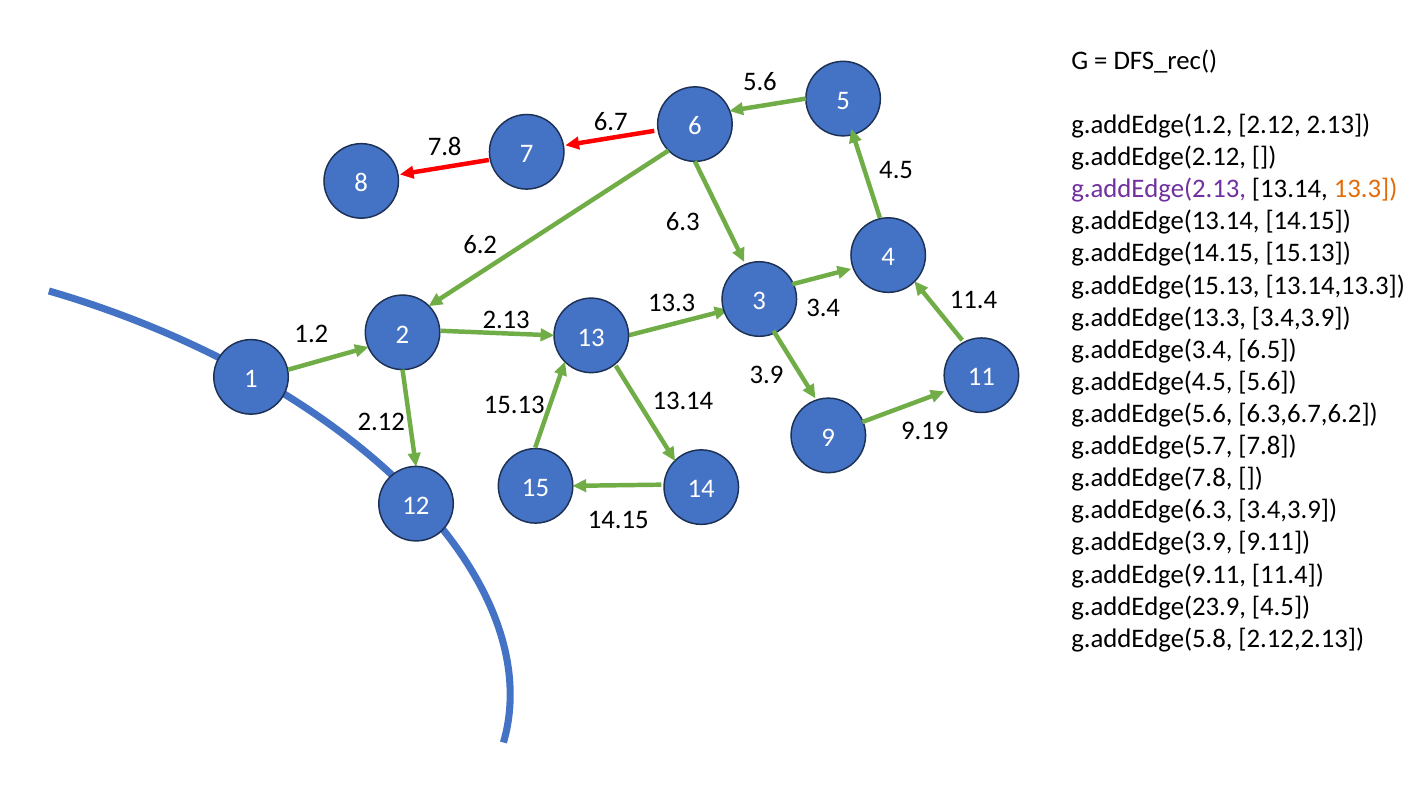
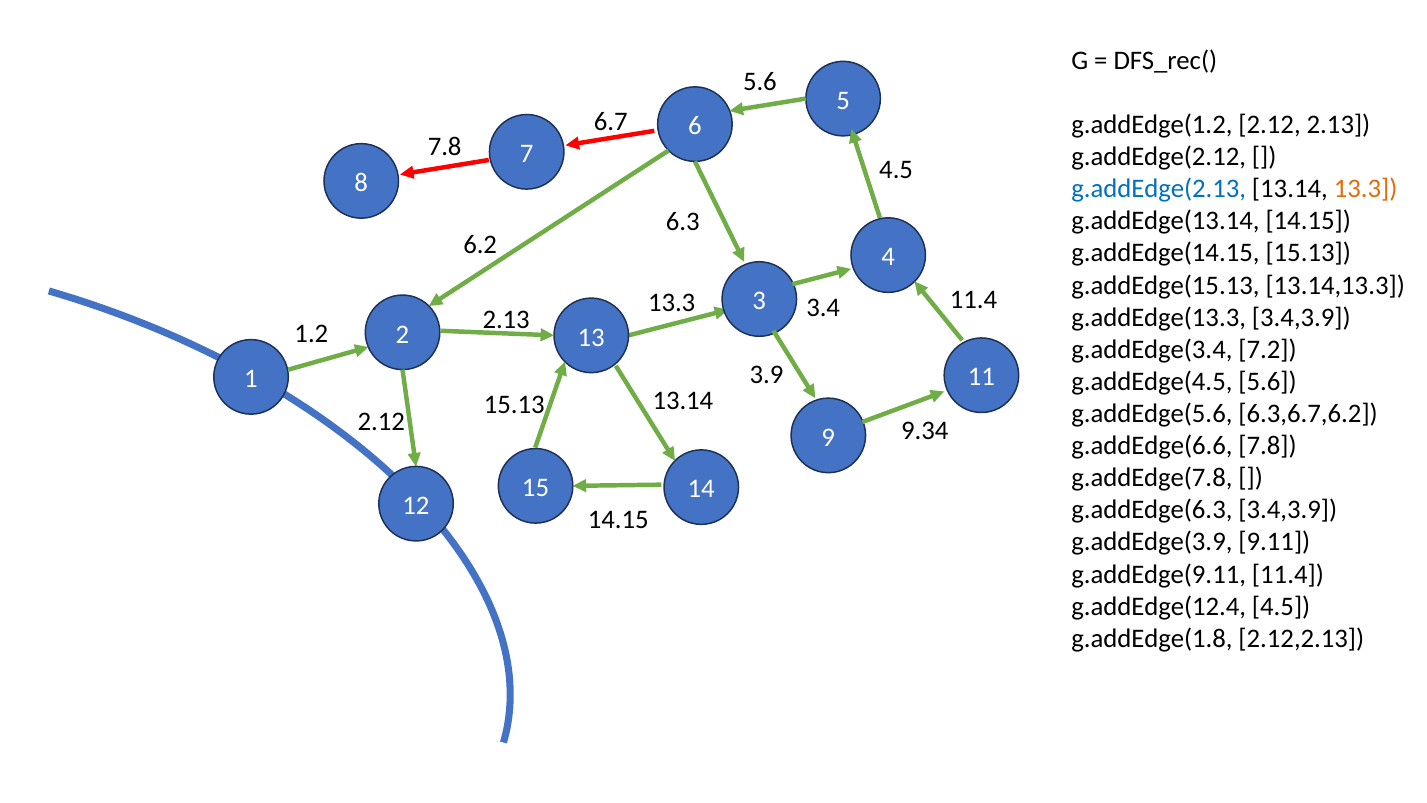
g.addEdge(2.13 colour: purple -> blue (1159, 189)
6.5: 6.5 -> 7.2 (1268, 349)
9.19: 9.19 -> 9.34 (925, 430)
g.addEdge(5.7: g.addEdge(5.7 -> g.addEdge(6.6 (1152, 446)
g.addEdge(23.9: g.addEdge(23.9 -> g.addEdge(12.4 (1159, 606)
g.addEdge(5.8: g.addEdge(5.8 -> g.addEdge(1.8 (1152, 638)
